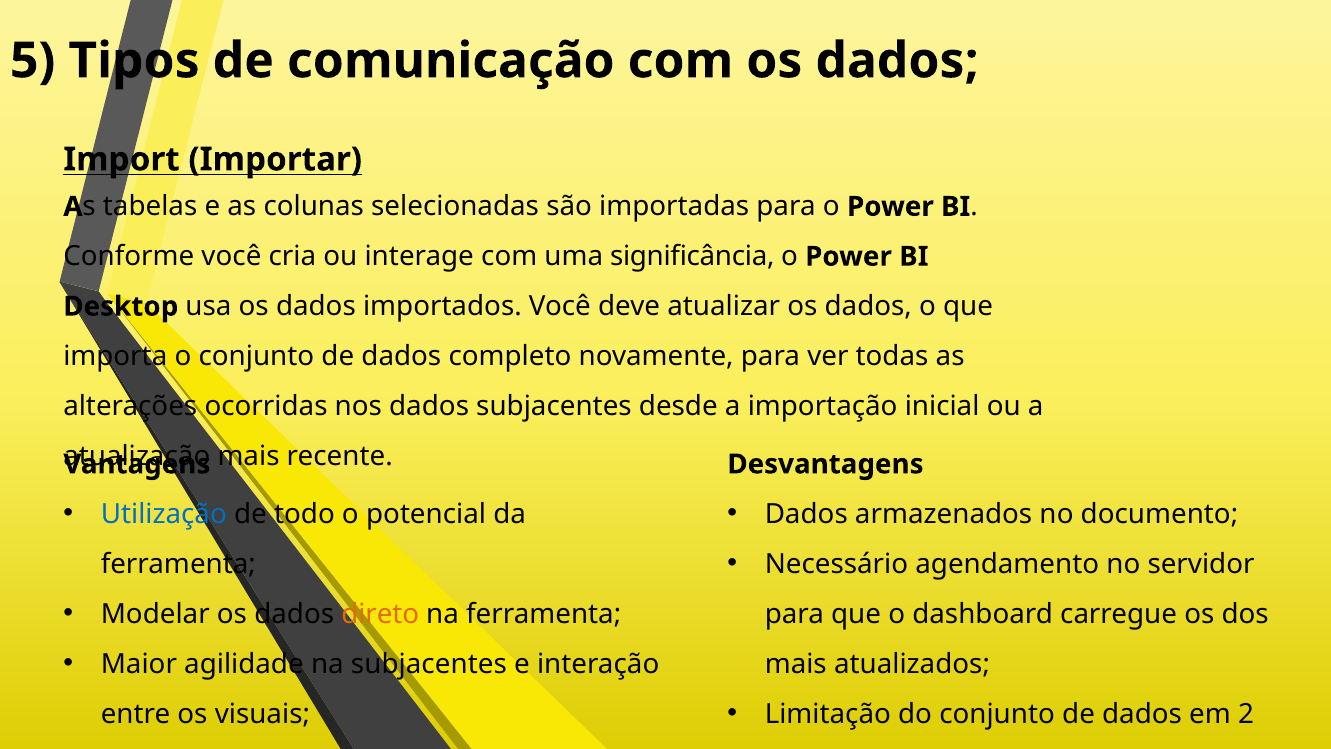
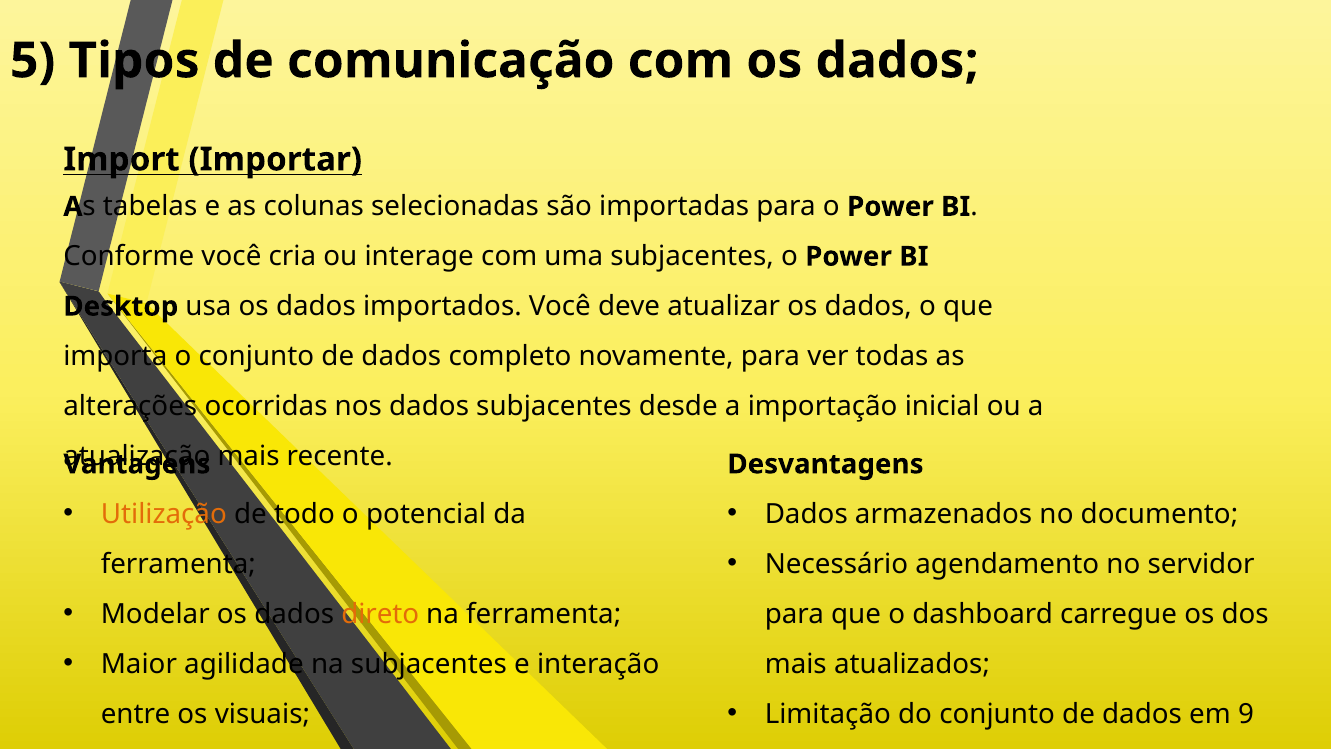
uma significância: significância -> subjacentes (692, 256)
Utilização colour: blue -> orange (164, 514)
2: 2 -> 9 (1246, 714)
